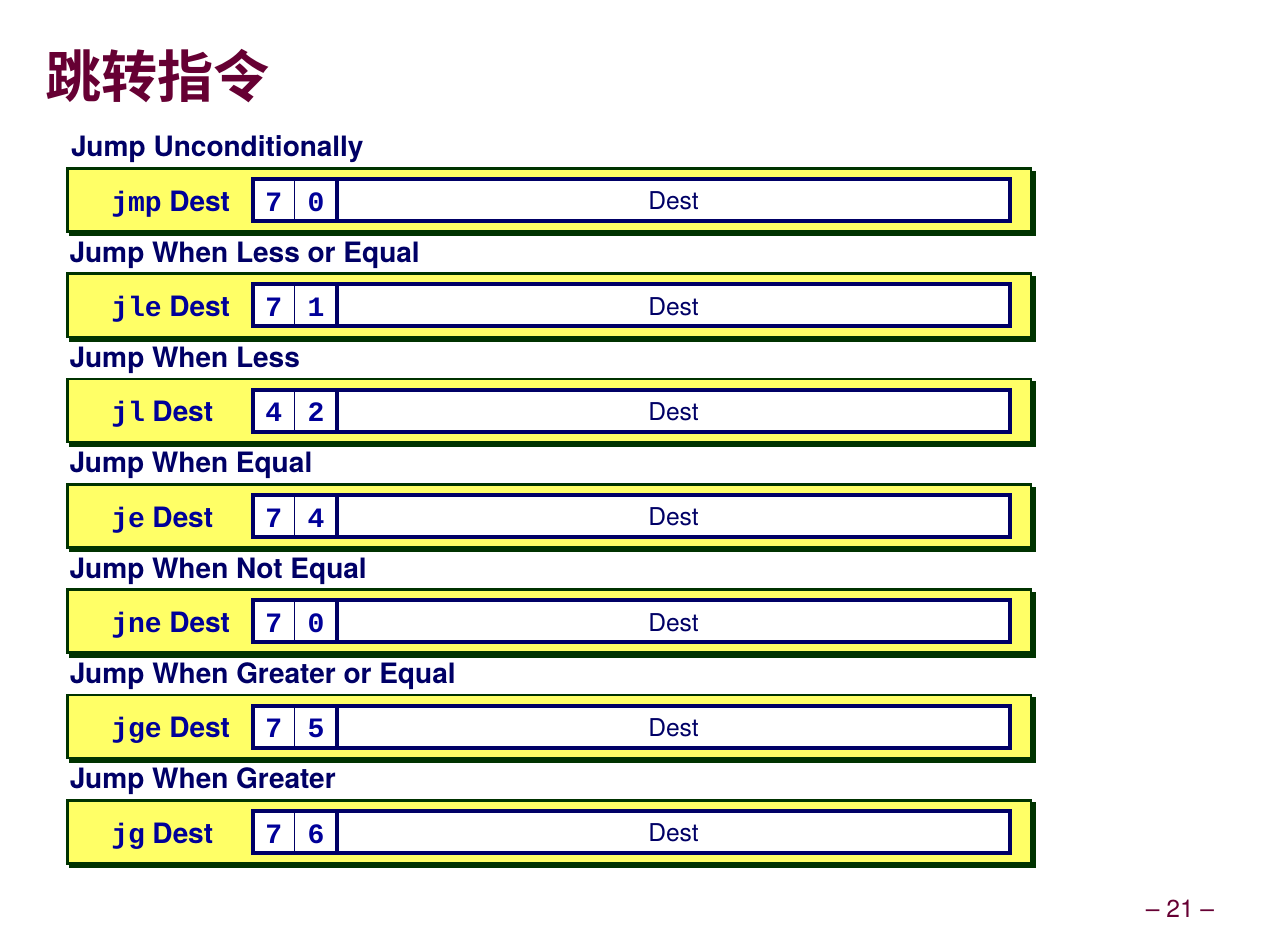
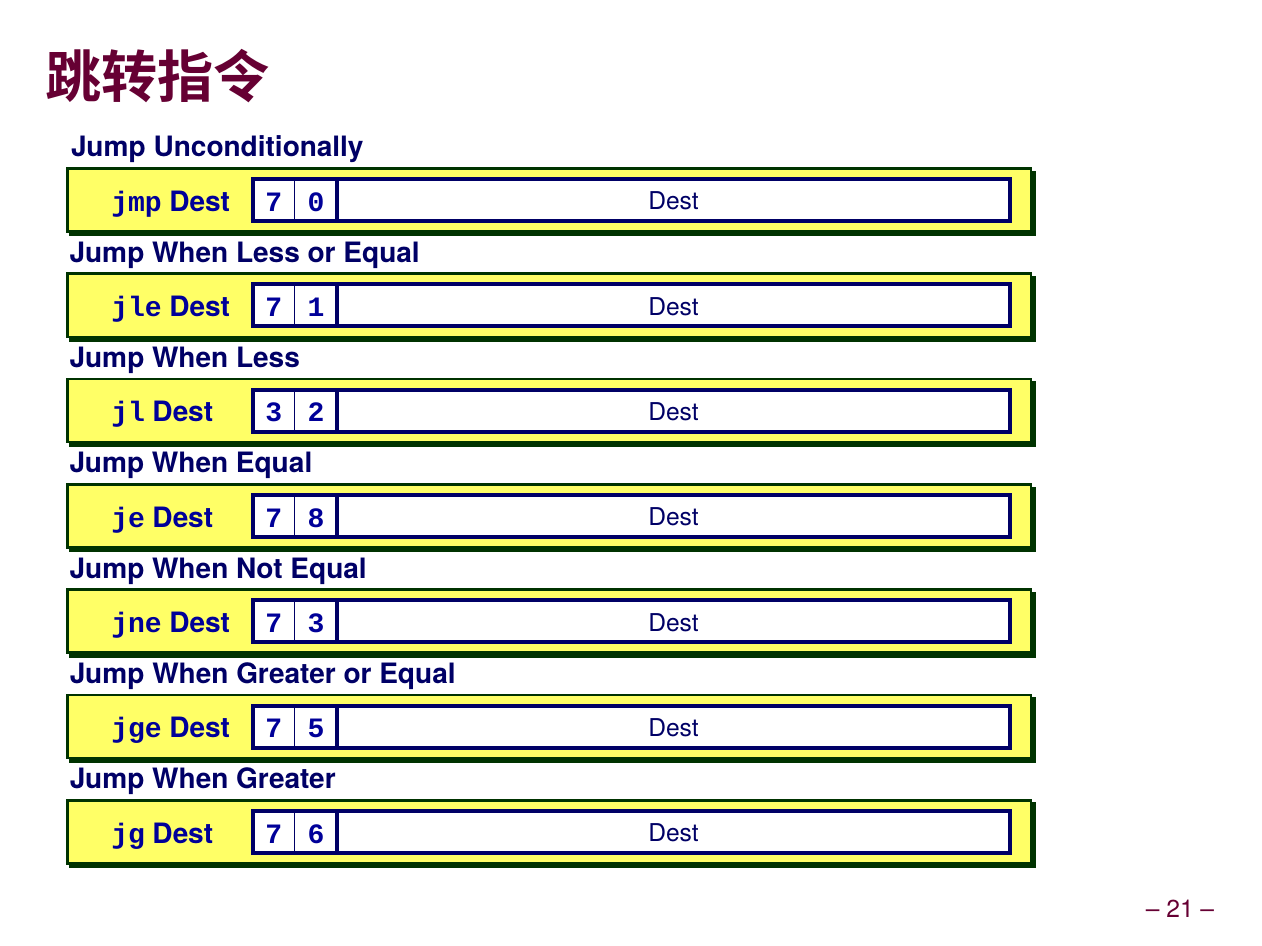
Dest 4: 4 -> 3 (274, 413)
7 4: 4 -> 8 (316, 518)
jne Dest 7 0: 0 -> 3 (316, 623)
